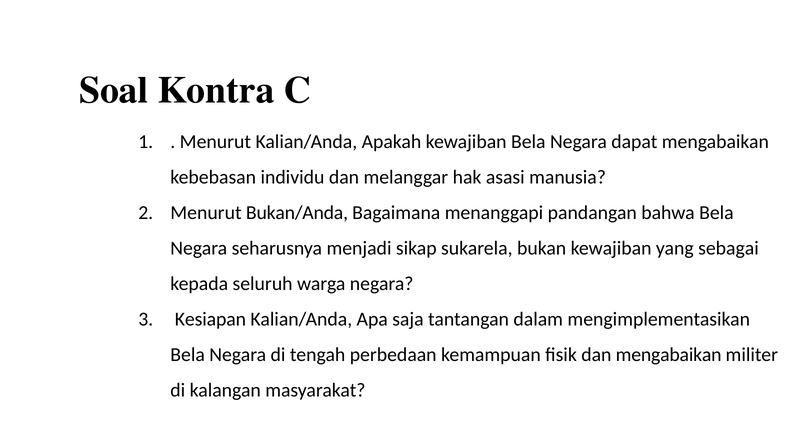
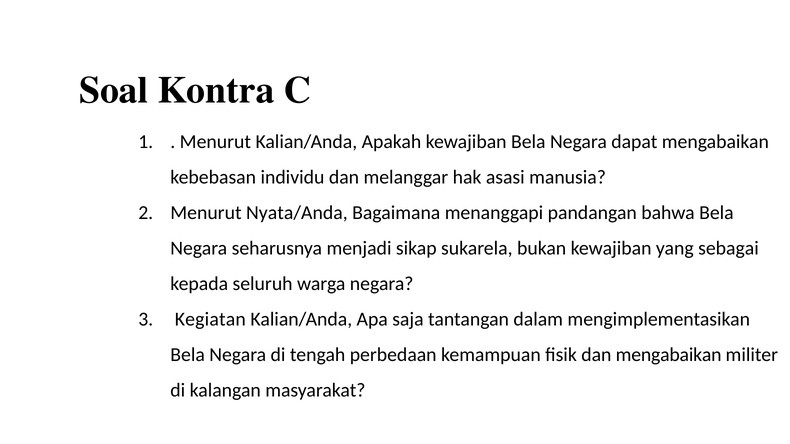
Bukan/Anda: Bukan/Anda -> Nyata/Anda (297, 213)
Kesiapan: Kesiapan -> Kegiatan (210, 320)
